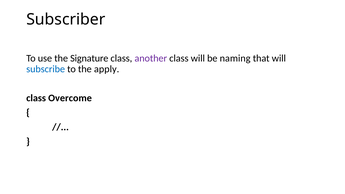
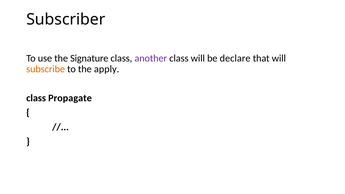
naming: naming -> declare (235, 58)
subscribe colour: blue -> orange (46, 69)
Overcome: Overcome -> Propagate (70, 98)
